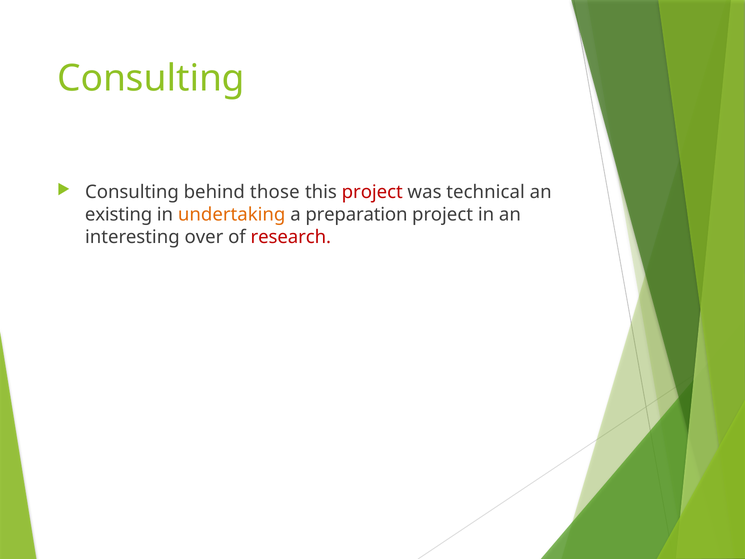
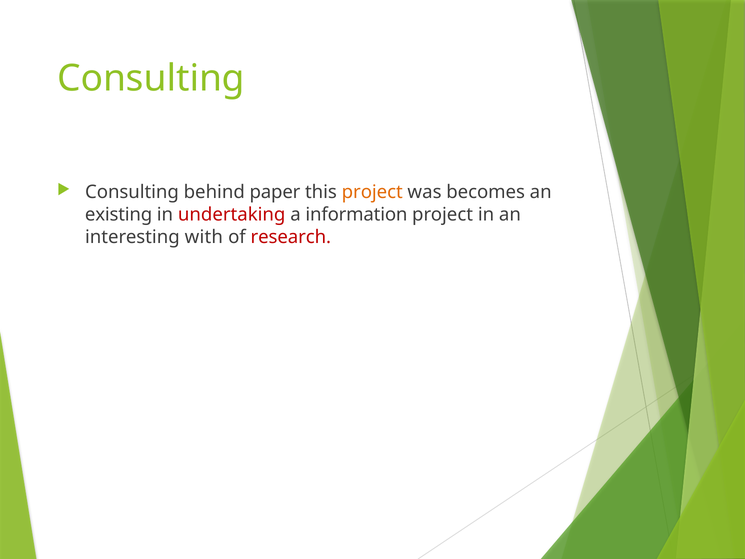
those: those -> paper (275, 192)
project colour: red -> orange (372, 192)
technical: technical -> becomes (486, 192)
undertaking colour: orange -> red (232, 215)
preparation: preparation -> information (356, 215)
over: over -> with (204, 237)
